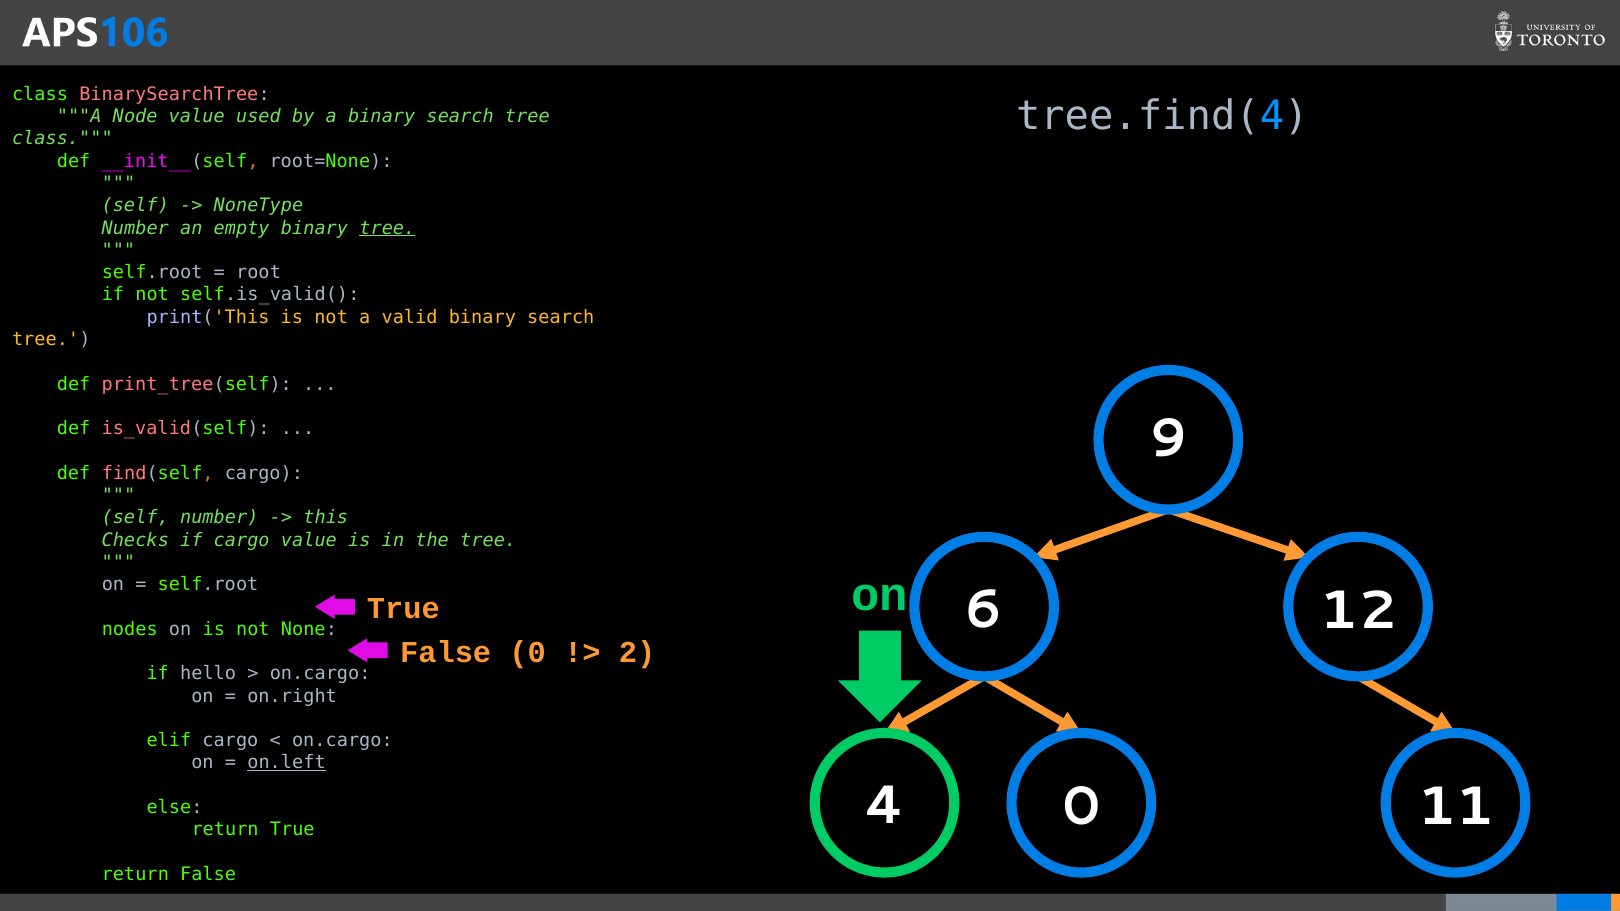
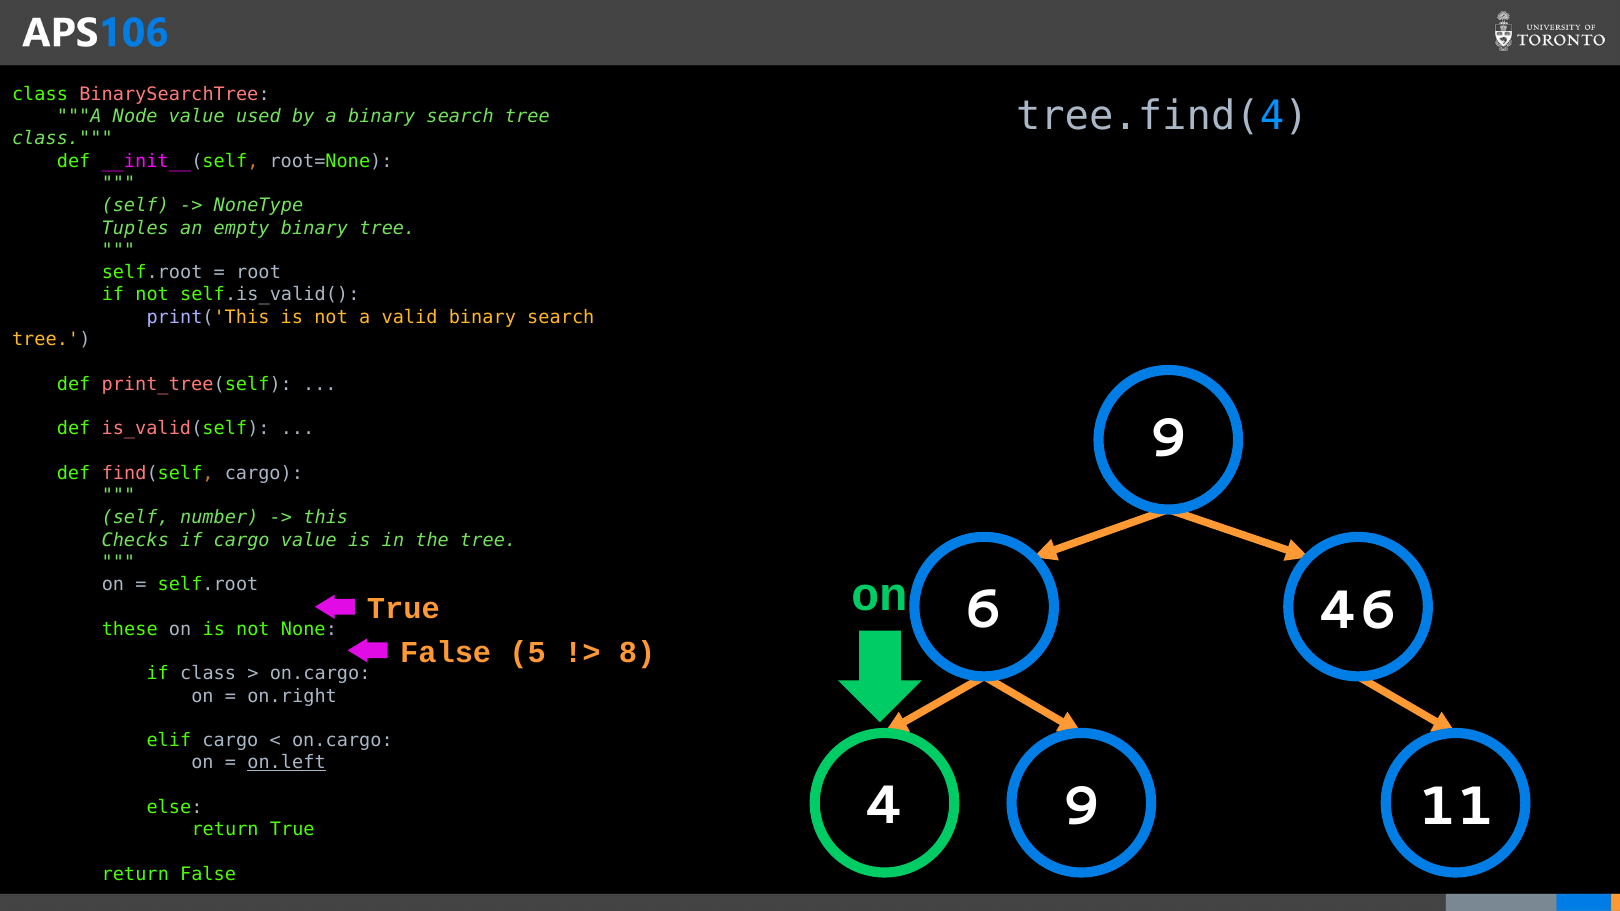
Number: Number -> Tuples (135, 228)
tree underline: present -> none (387, 228)
12: 12 -> 46 (1358, 610)
nodes: nodes -> these (130, 629)
False 0: 0 -> 5 (528, 652)
2: 2 -> 8 (637, 652)
if hello: hello -> class (208, 674)
4 0: 0 -> 9 (1081, 807)
